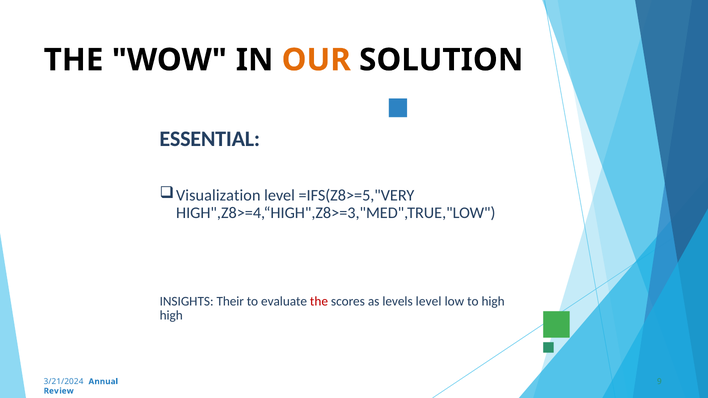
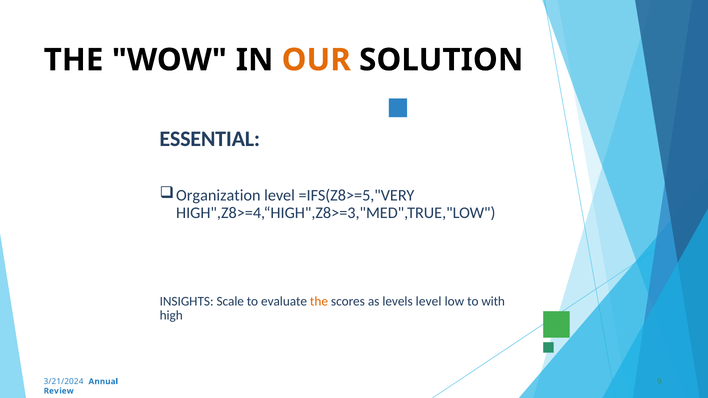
Visualization: Visualization -> Organization (218, 195)
Their: Their -> Scale (230, 301)
the colour: red -> orange (319, 301)
to high: high -> with (493, 301)
